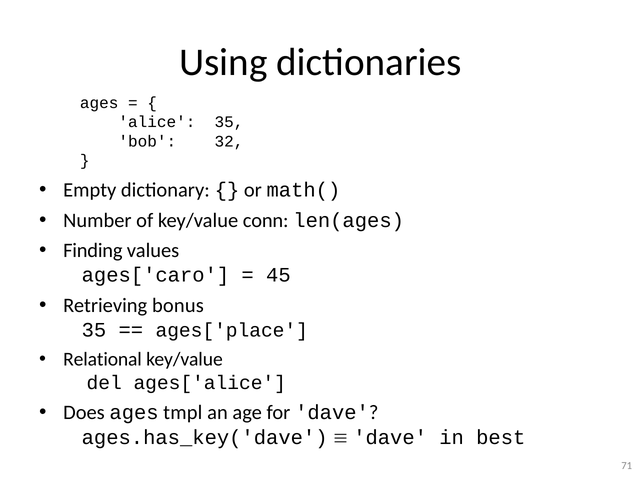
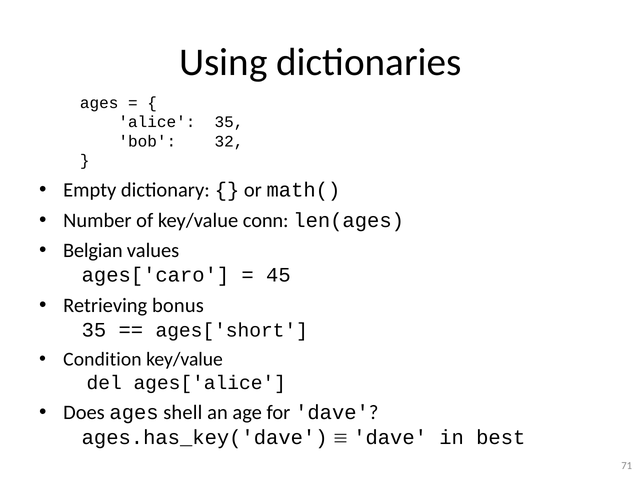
Finding: Finding -> Belgian (93, 251)
ages['place: ages['place -> ages['short (232, 330)
Relational: Relational -> Condition (102, 359)
tmpl: tmpl -> shell (183, 412)
